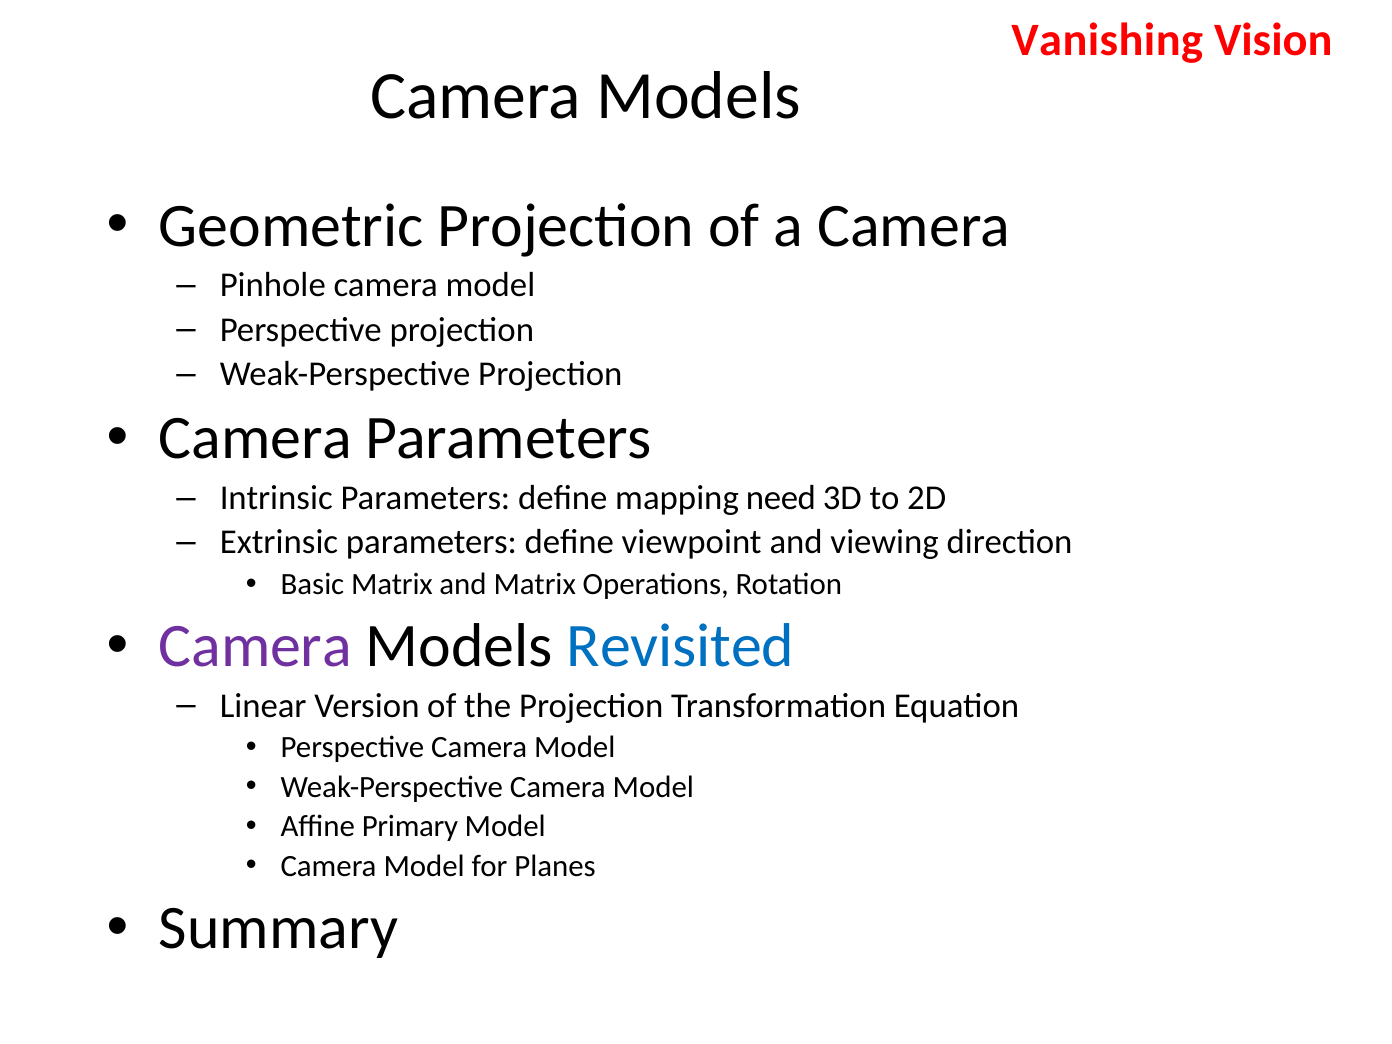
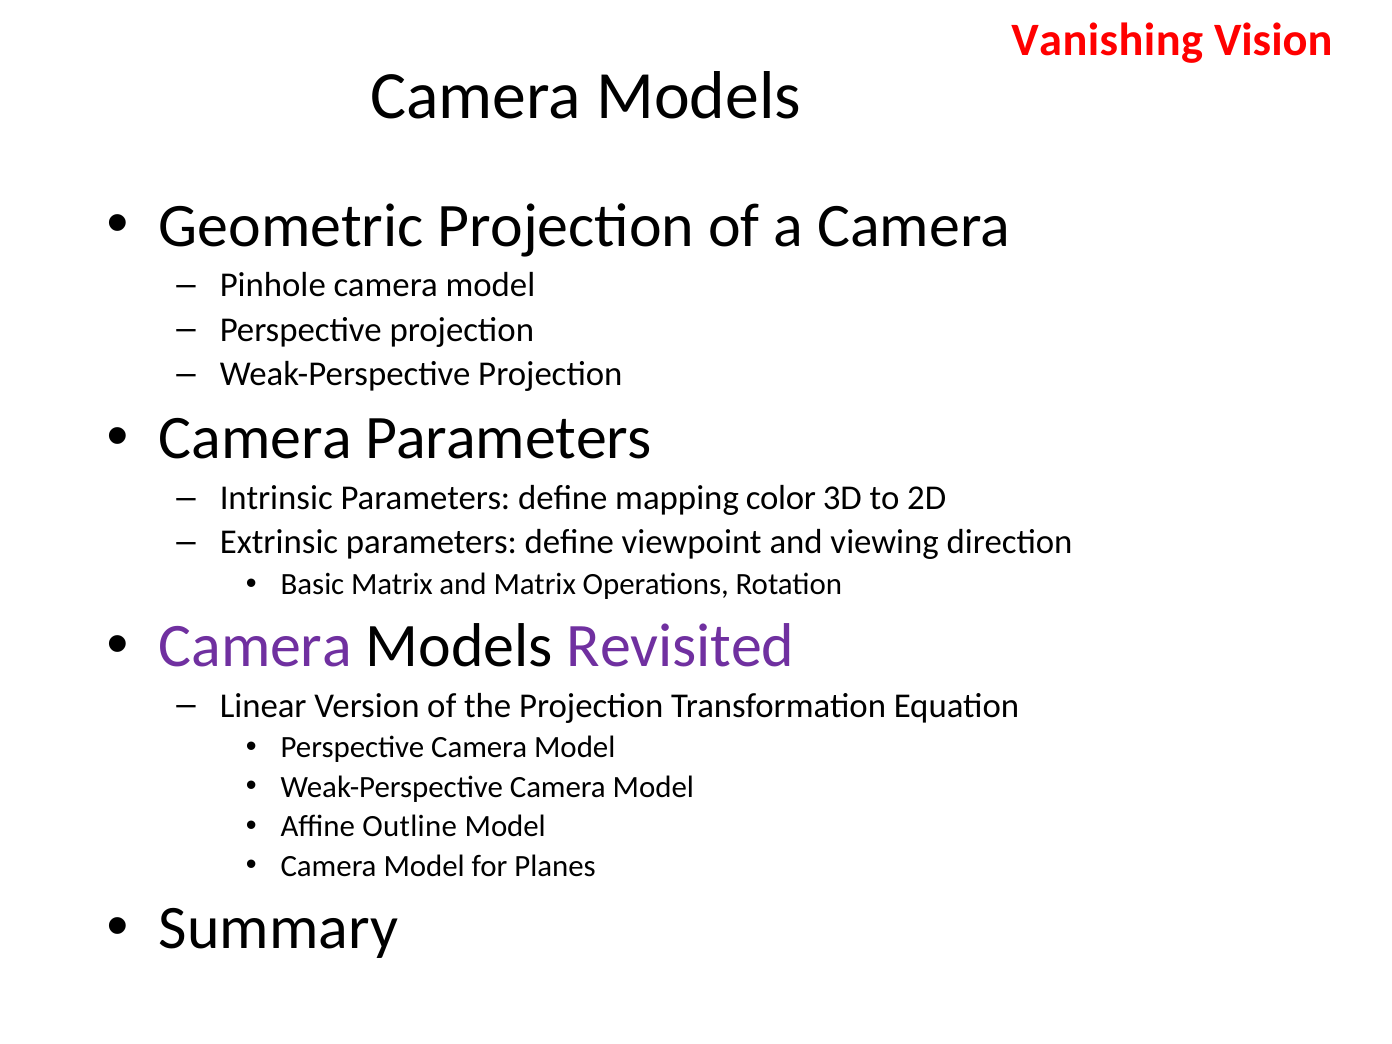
need: need -> color (781, 498)
Revisited colour: blue -> purple (681, 646)
Primary: Primary -> Outline (410, 826)
